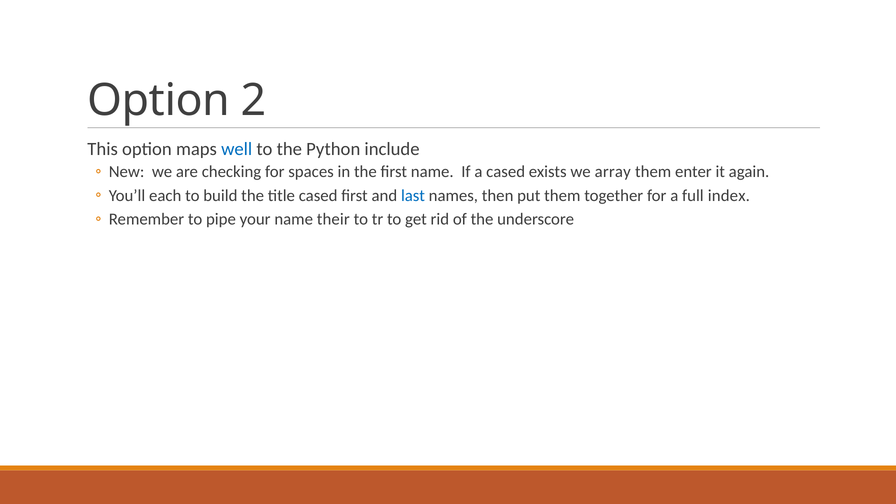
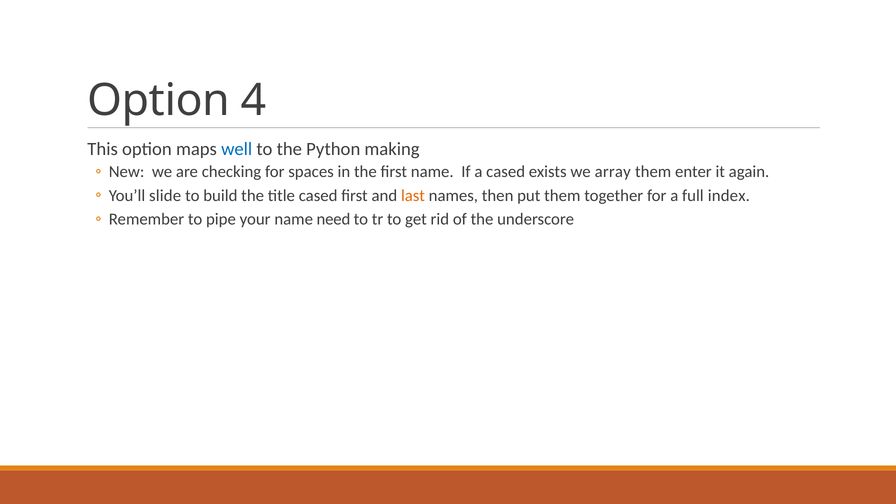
2: 2 -> 4 (253, 100)
include: include -> making (392, 149)
each: each -> slide (165, 196)
last colour: blue -> orange (413, 196)
their: their -> need (333, 219)
